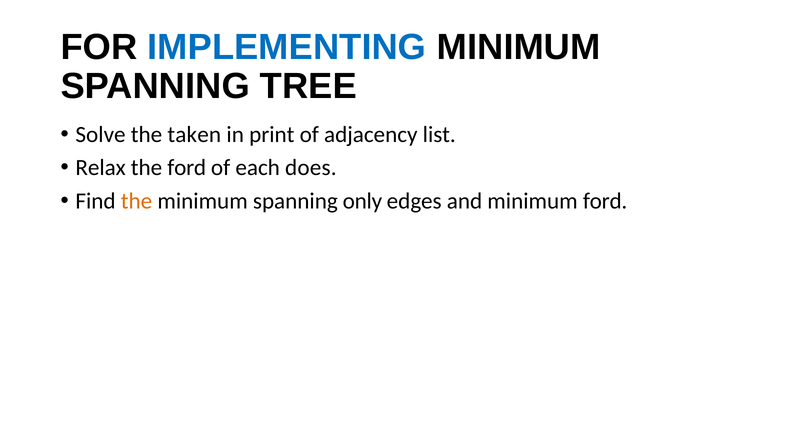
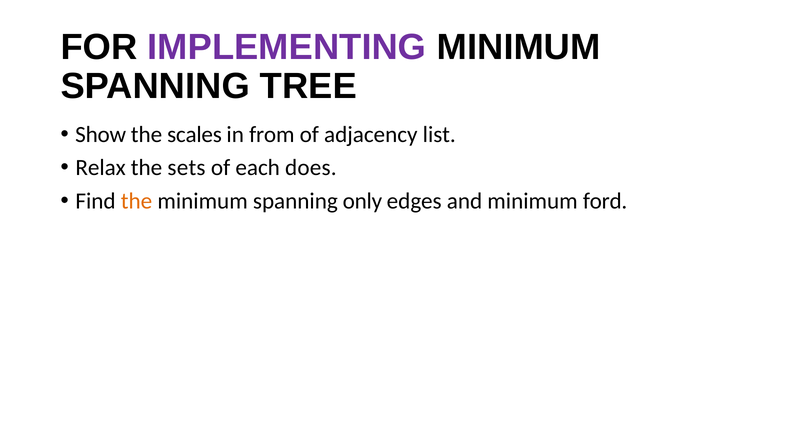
IMPLEMENTING colour: blue -> purple (287, 47)
Solve: Solve -> Show (101, 134)
taken: taken -> scales (194, 134)
print: print -> from (272, 134)
the ford: ford -> sets (187, 168)
